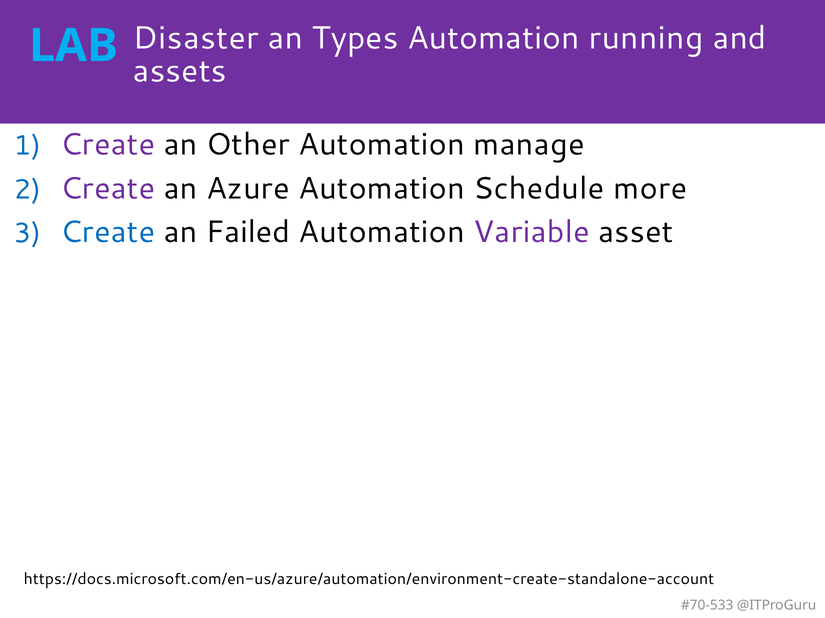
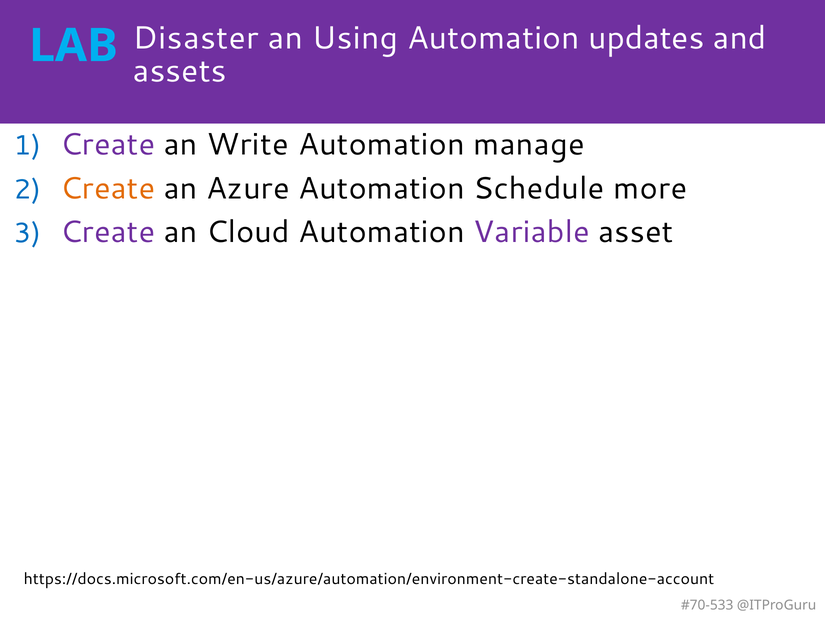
Types: Types -> Using (355, 38)
running: running -> updates (646, 38)
Other: Other -> Write (248, 144)
Create colour: purple -> orange (108, 189)
Create colour: blue -> purple (108, 233)
Failed: Failed -> Cloud (248, 233)
